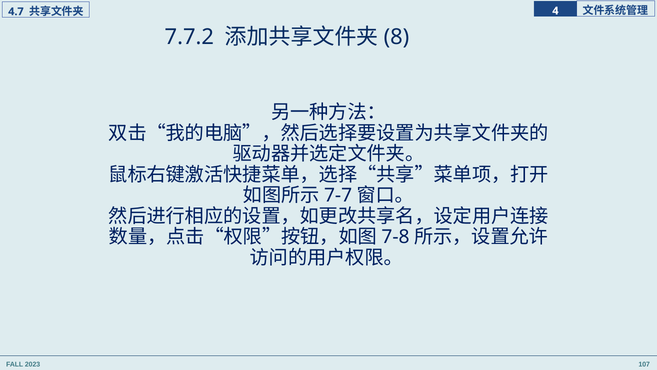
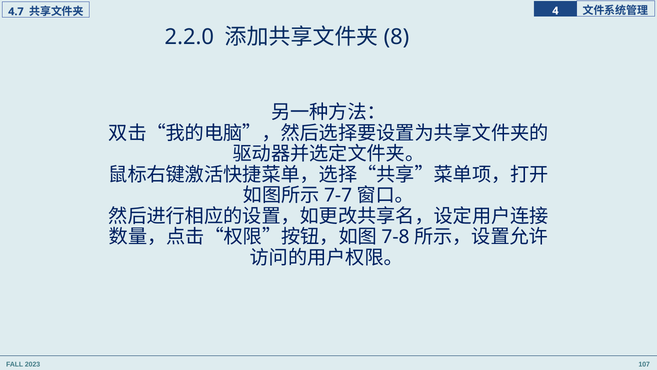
7.7.2: 7.7.2 -> 2.2.0 (189, 37)
